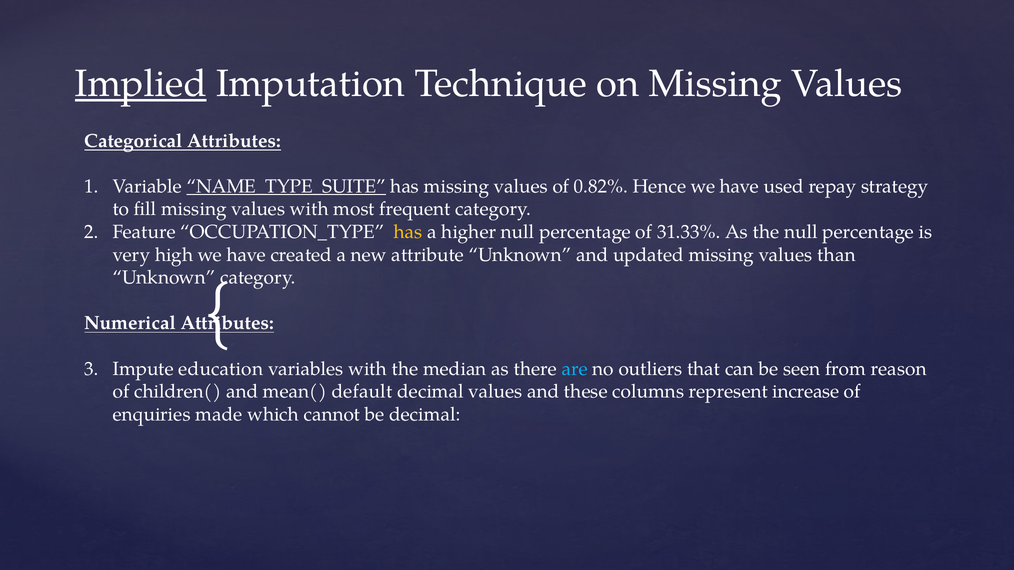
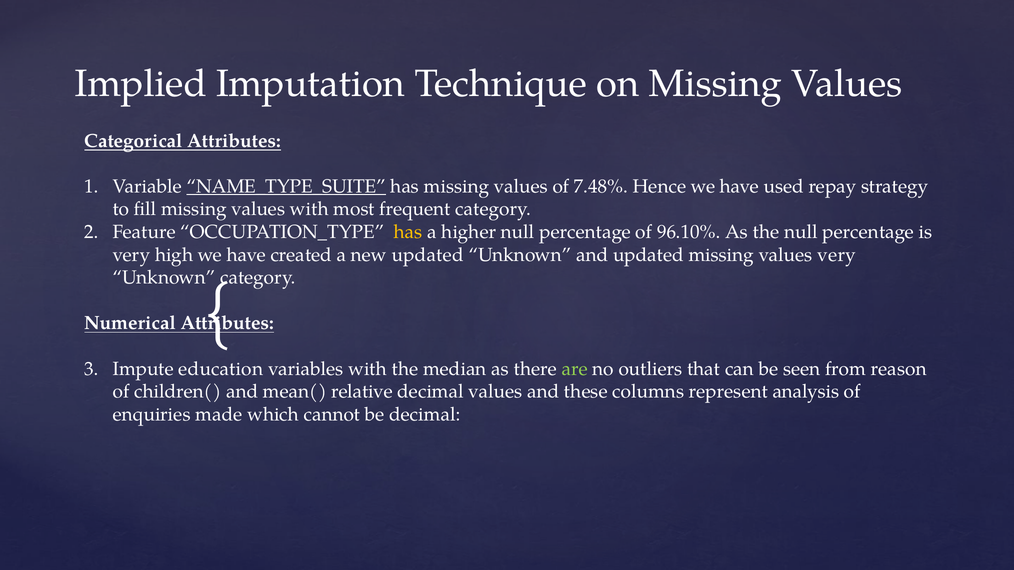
Implied underline: present -> none (141, 84)
0.82%: 0.82% -> 7.48% (601, 186)
31.33%: 31.33% -> 96.10% (689, 232)
new attribute: attribute -> updated (428, 255)
values than: than -> very (837, 255)
are colour: light blue -> light green (575, 369)
default: default -> relative (362, 392)
increase: increase -> analysis (806, 392)
